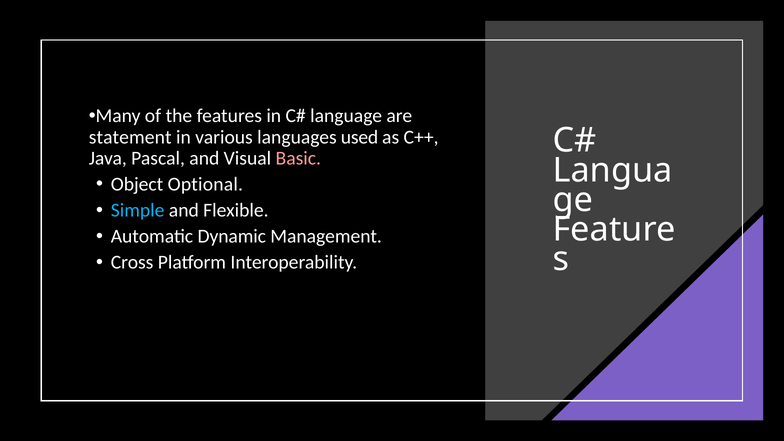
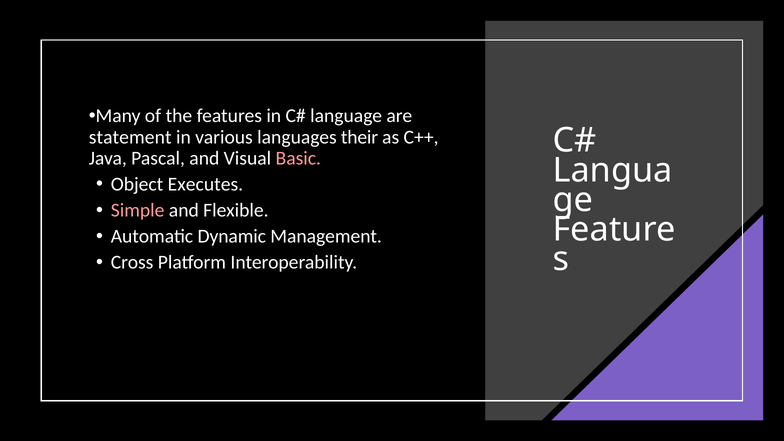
used: used -> their (360, 137)
Optional: Optional -> Executes (205, 184)
Simple colour: light blue -> pink (138, 210)
